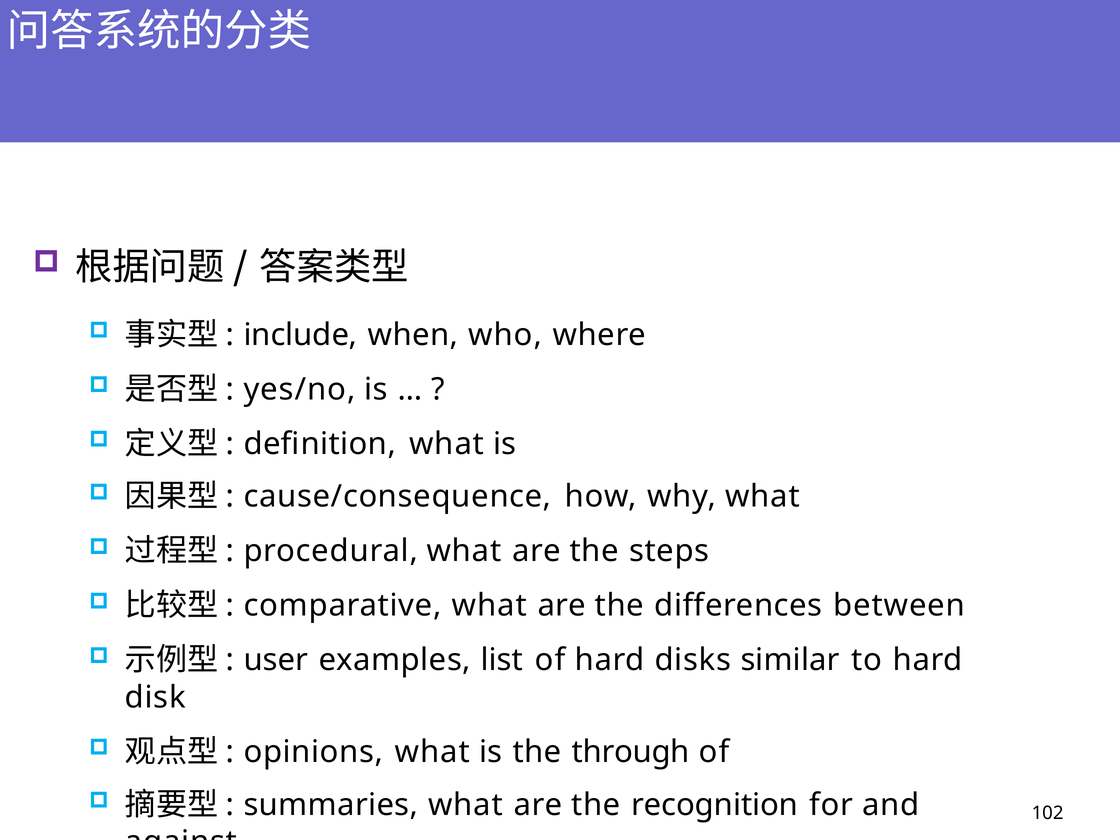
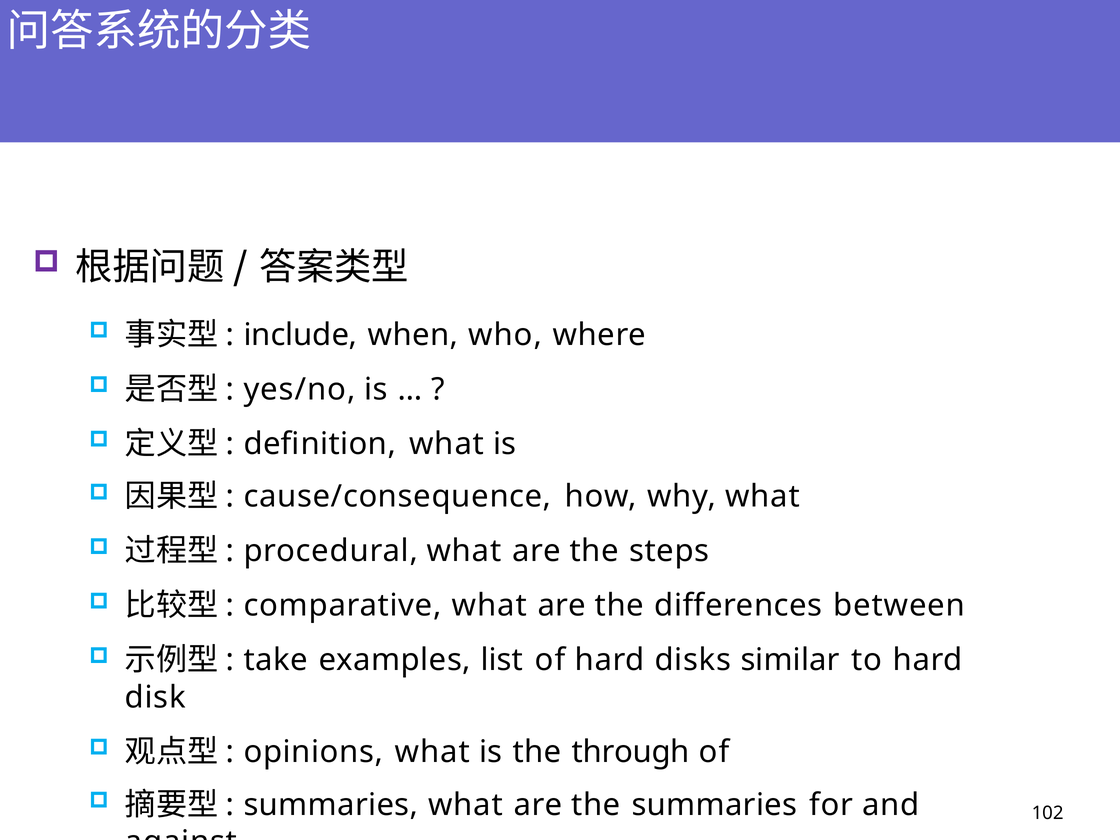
user: user -> take (276, 660)
the recognition: recognition -> summaries (714, 805)
